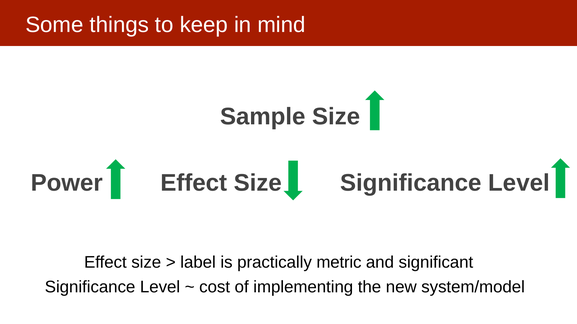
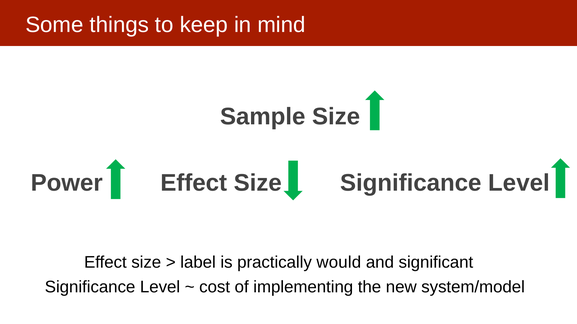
metric: metric -> would (339, 263)
